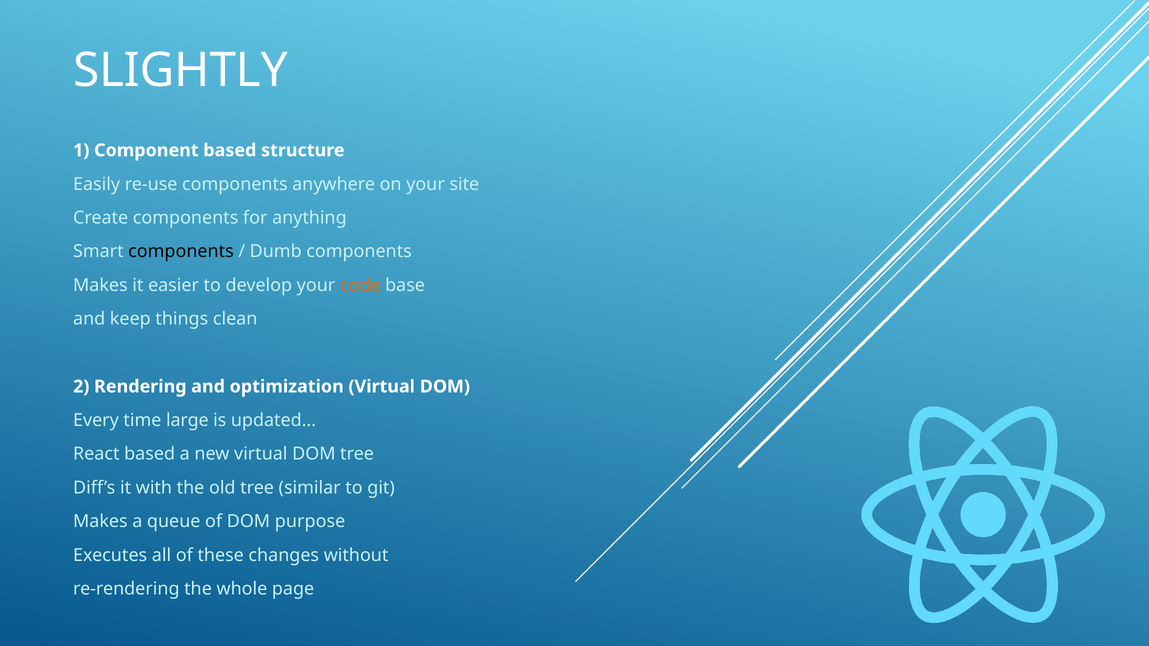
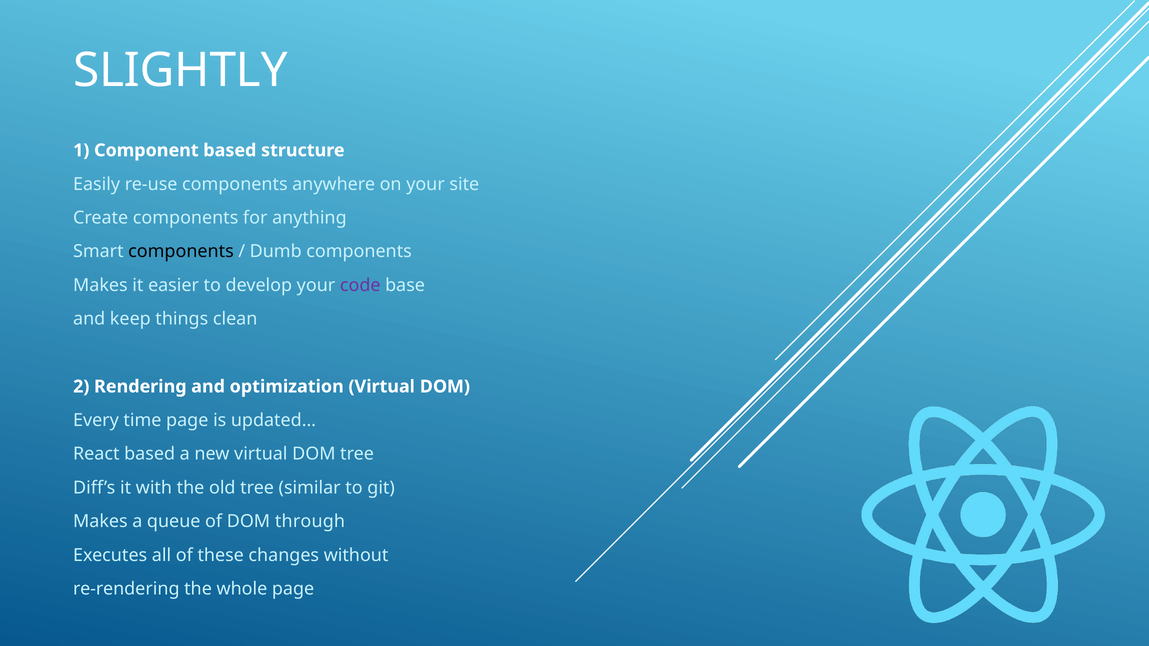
code colour: orange -> purple (360, 285)
time large: large -> page (187, 420)
purpose: purpose -> through (310, 522)
